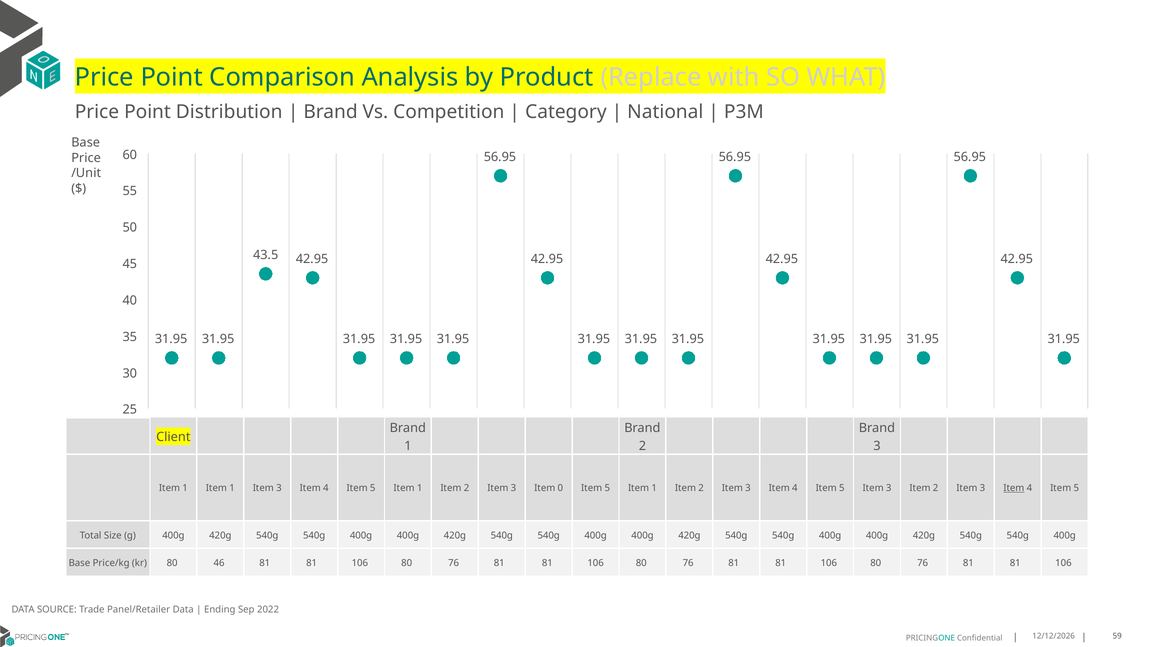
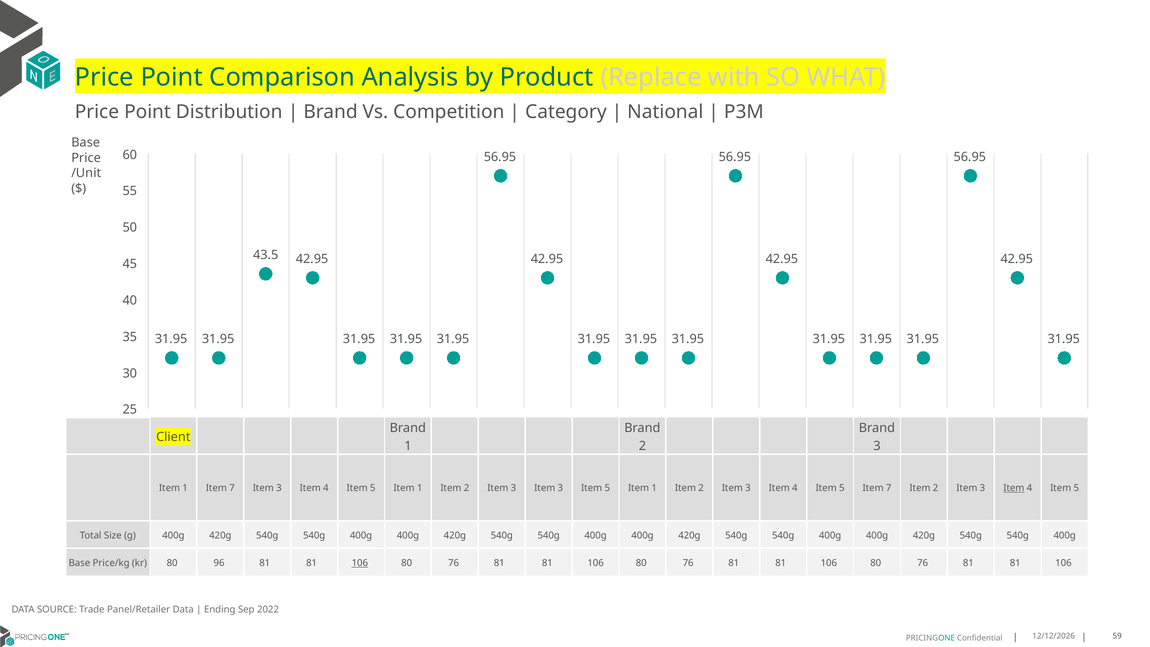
1 Item 1: 1 -> 7 (232, 488)
3 Item 0: 0 -> 3 (560, 488)
5 Item 3: 3 -> 7 (889, 488)
46: 46 -> 96 (219, 563)
106 underline: none -> present (360, 563)
